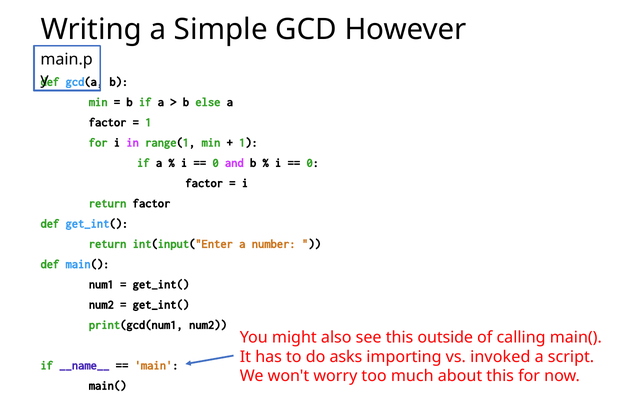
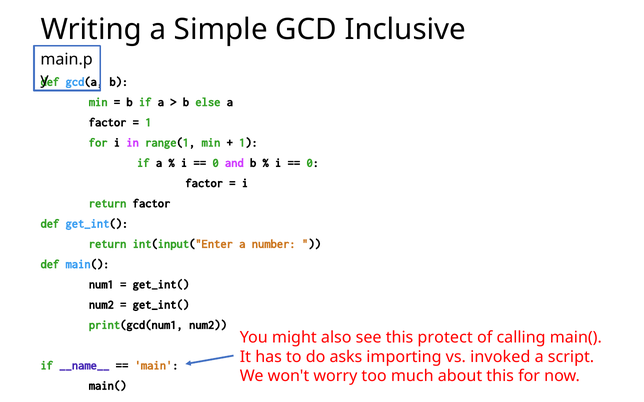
However: However -> Inclusive (405, 30)
outside: outside -> protect (445, 338)
